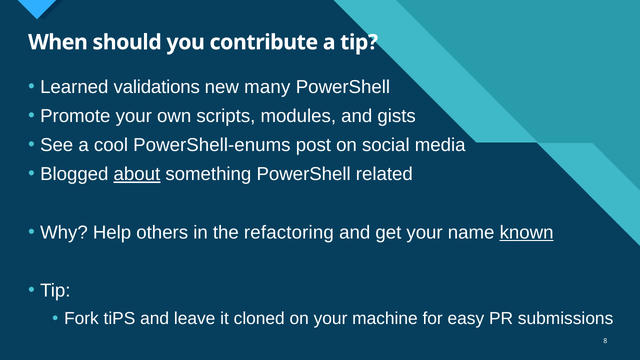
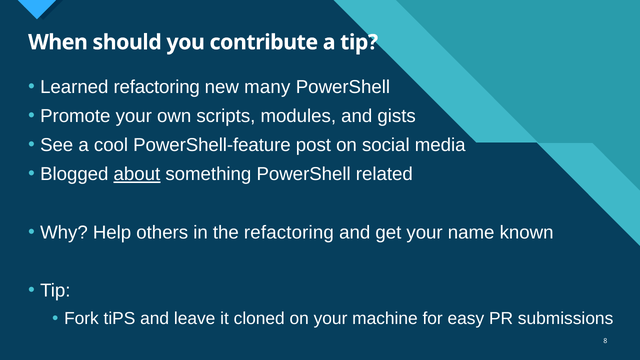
Learned validations: validations -> refactoring (157, 87)
PowerShell-enums: PowerShell-enums -> PowerShell-feature (212, 145)
known underline: present -> none (527, 232)
